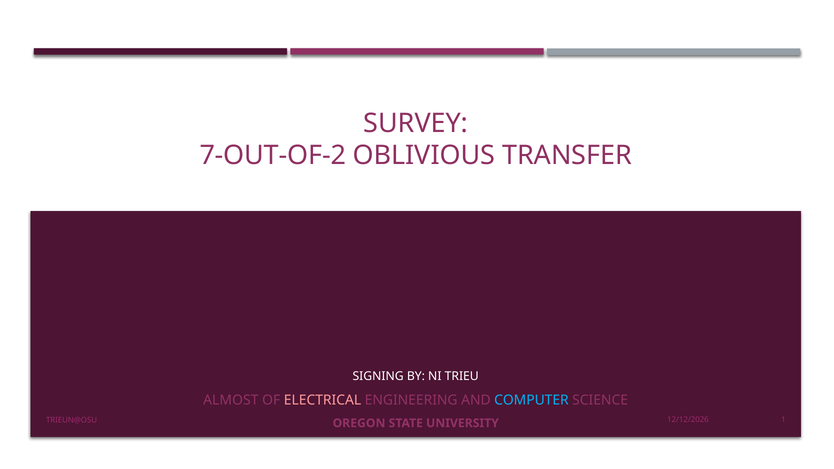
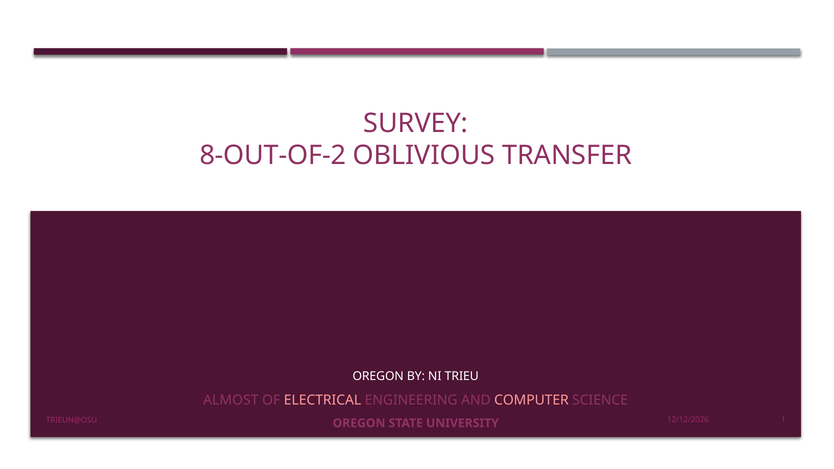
7-OUT-OF-2: 7-OUT-OF-2 -> 8-OUT-OF-2 (273, 156)
SIGNING: SIGNING -> OREGON (378, 376)
COMPUTER colour: light blue -> pink (531, 400)
